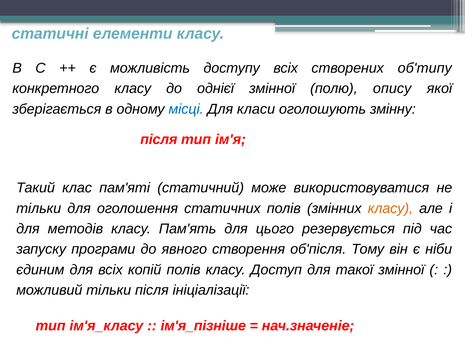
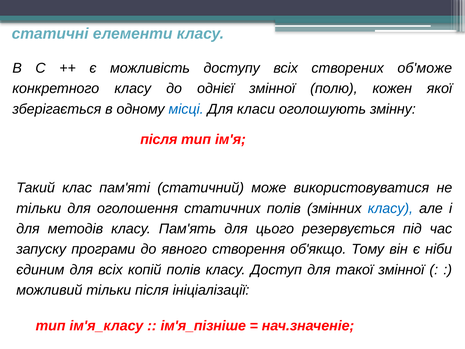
об'типу: об'типу -> об'може (425, 68)
опису: опису -> кожен (392, 88)
класу colour: orange -> blue (390, 208)
об'після: об'після -> об'якщо (318, 249)
